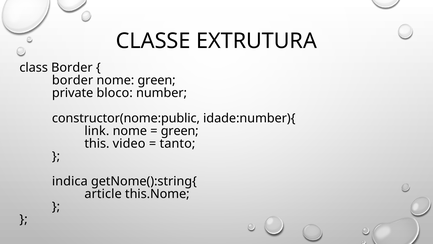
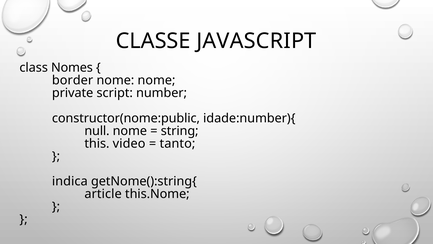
EXTRUTURA: EXTRUTURA -> JAVASCRIPT (256, 41)
class Border: Border -> Nomes (72, 67)
nome green: green -> nome (156, 80)
bloco: bloco -> script (115, 93)
link: link -> null (97, 131)
green: green -> string (180, 131)
